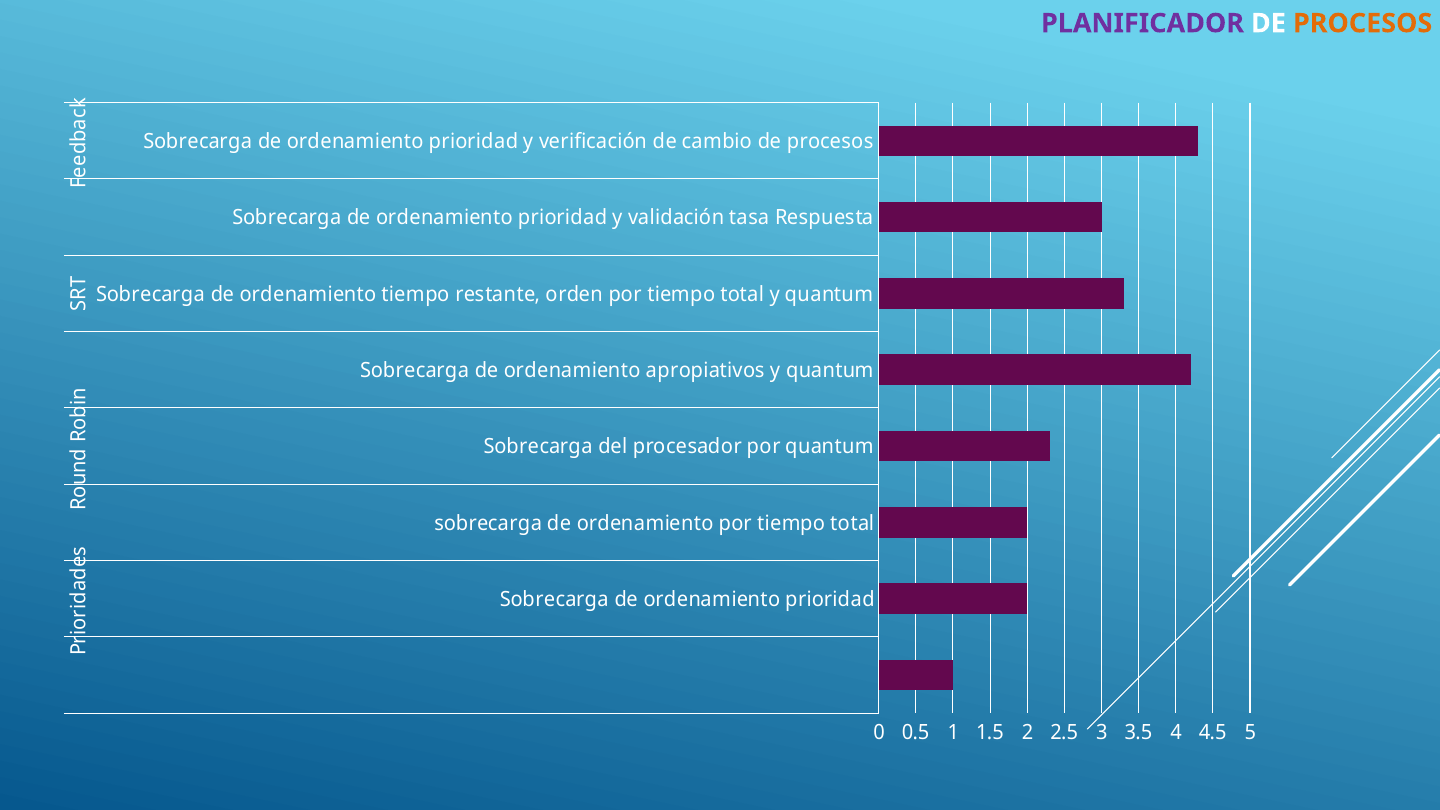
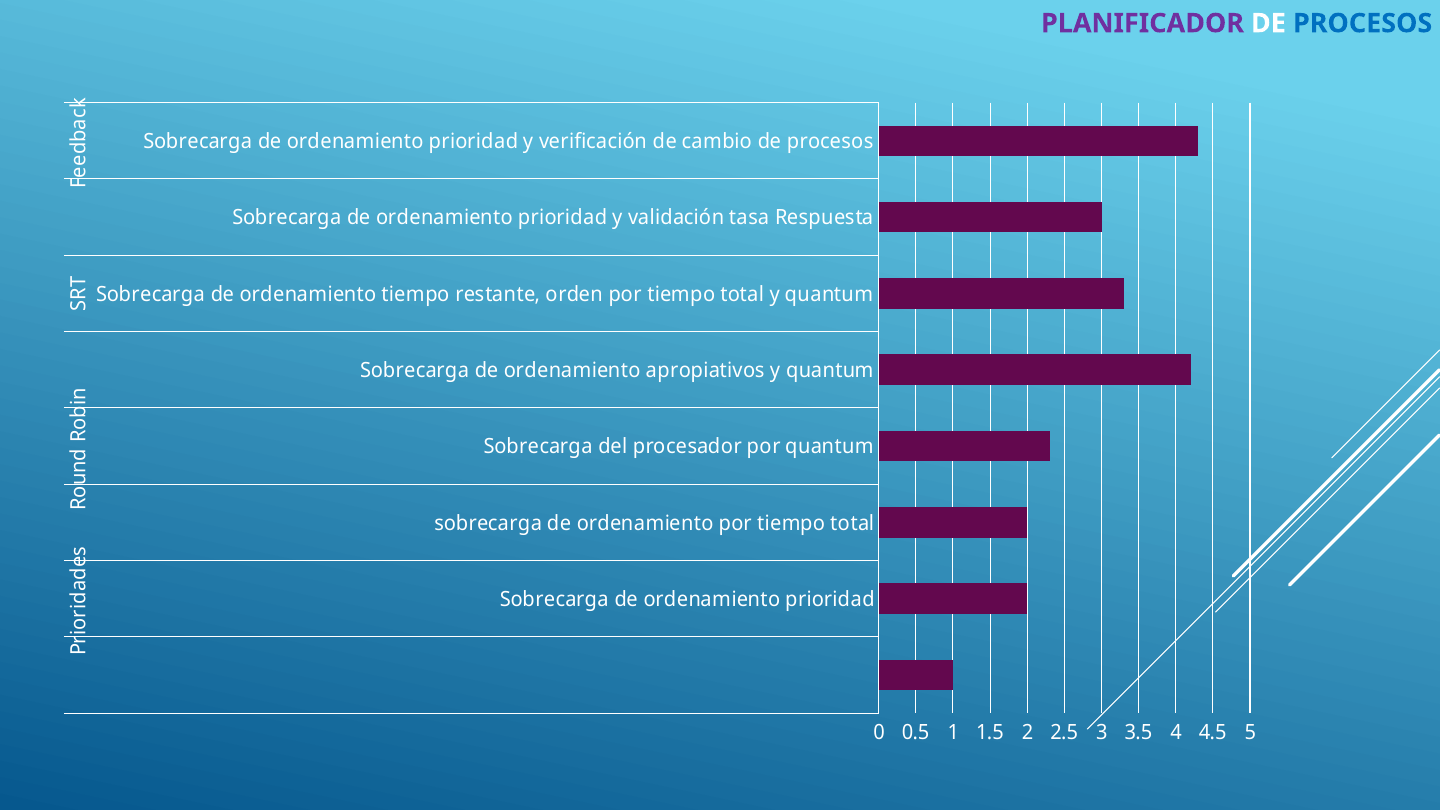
PROCESOS colour: orange -> blue (1363, 23)
